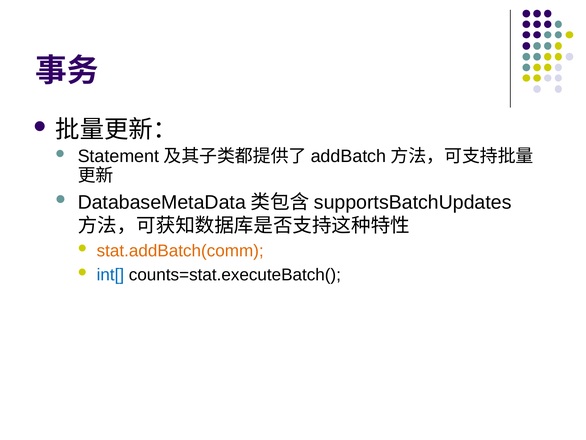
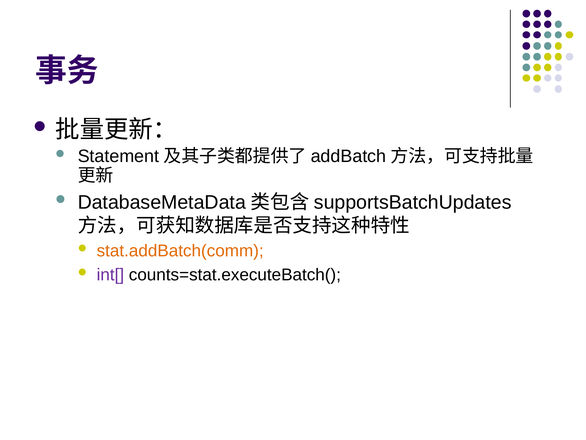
int[ colour: blue -> purple (110, 275)
